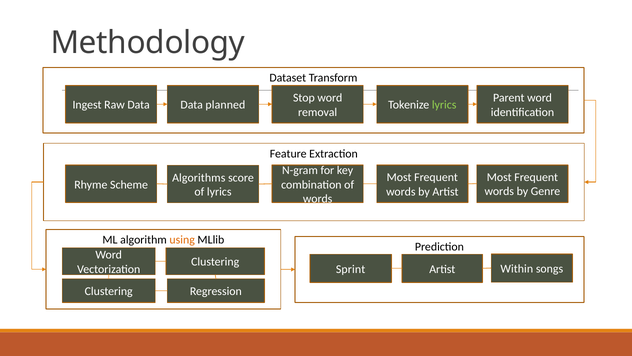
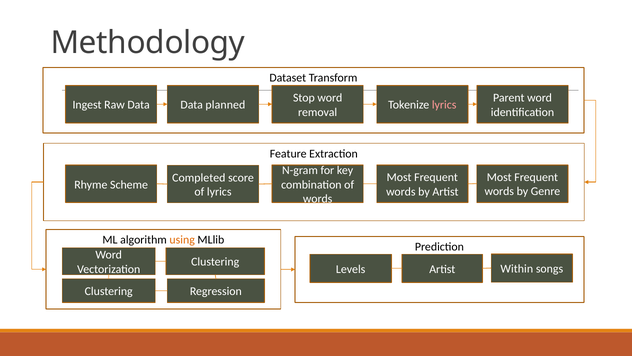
lyrics colour: light green -> pink (444, 105)
Algorithms: Algorithms -> Completed (199, 178)
Sprint: Sprint -> Levels (351, 269)
